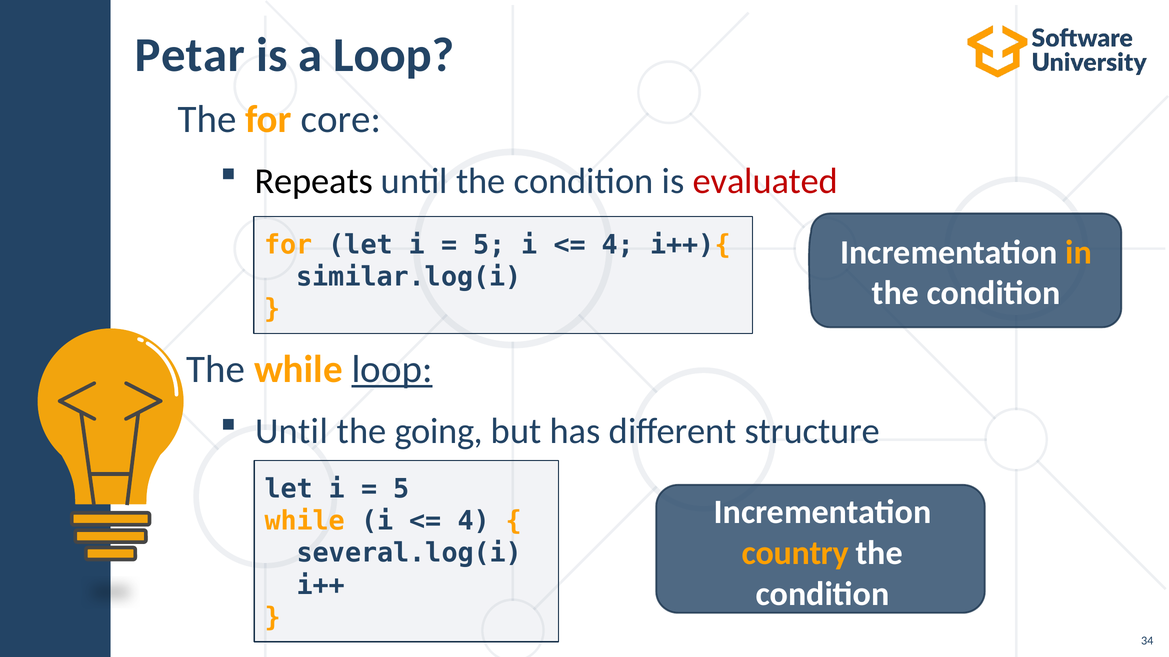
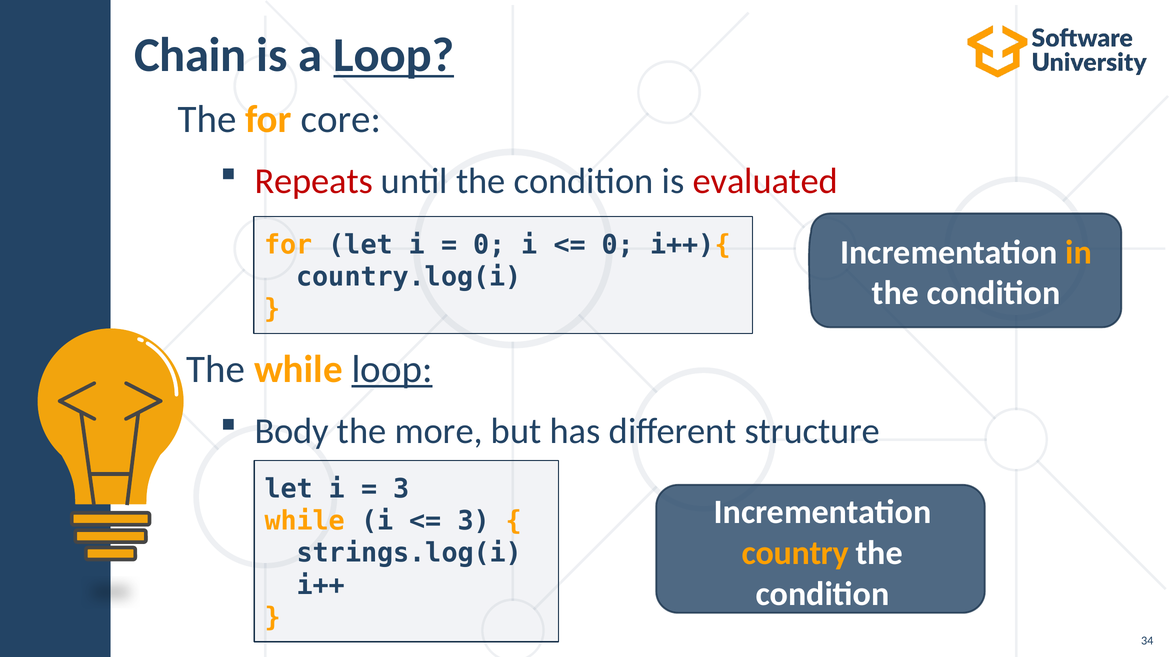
Petar: Petar -> Chain (190, 55)
Loop underline: none -> present (394, 55)
Repeats colour: black -> red (314, 181)
5: 5 -> 0 (489, 245)
4: 4 -> 0 (618, 245)
similar.log(i: similar.log(i -> country.log(i (409, 277)
Until: Until -> Body (292, 432)
going: going -> more (439, 432)
5: 5 -> 3 (401, 489)
4: 4 -> 3 (474, 521)
several.log(i: several.log(i -> strings.log(i (409, 554)
